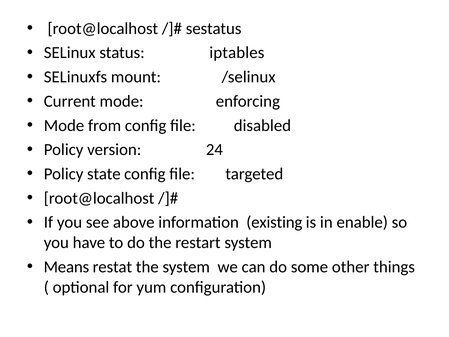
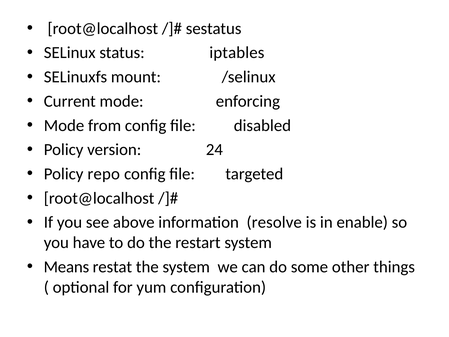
state: state -> repo (104, 174)
existing: existing -> resolve (274, 222)
